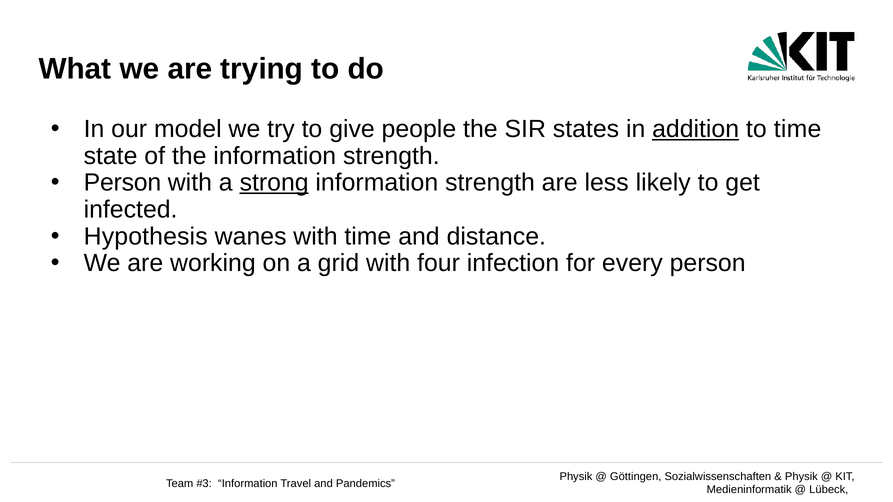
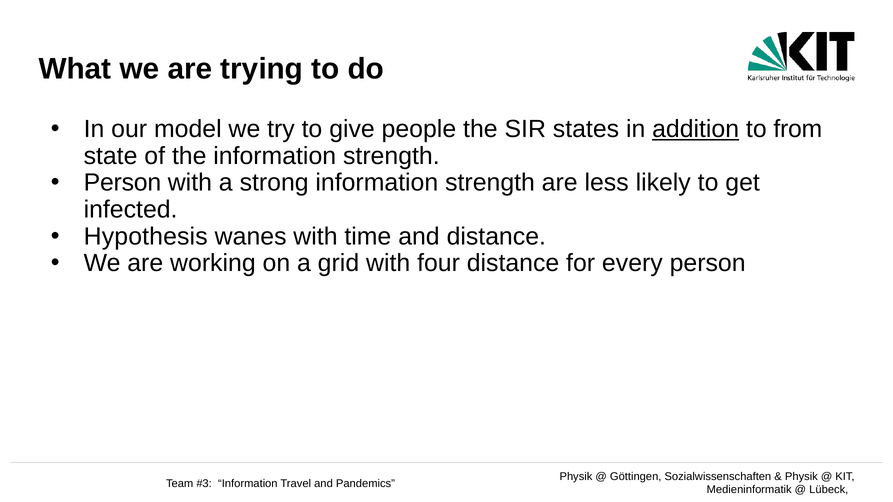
to time: time -> from (798, 129)
strong underline: present -> none (274, 183)
four infection: infection -> distance (513, 263)
